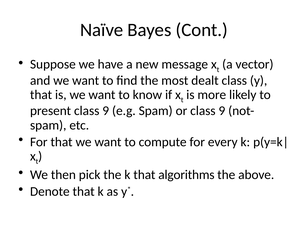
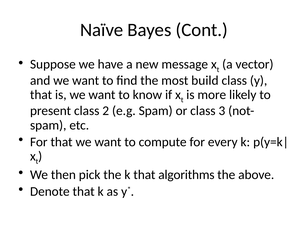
dealt: dealt -> build (205, 80)
present class 9: 9 -> 2 (106, 111)
or class 9: 9 -> 3 (222, 111)
